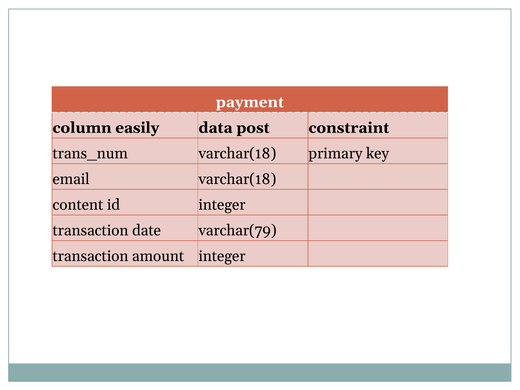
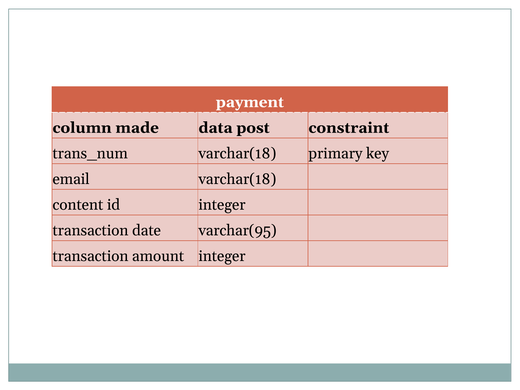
easily: easily -> made (137, 128)
varchar(79: varchar(79 -> varchar(95 (237, 230)
